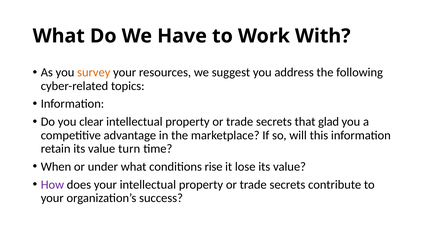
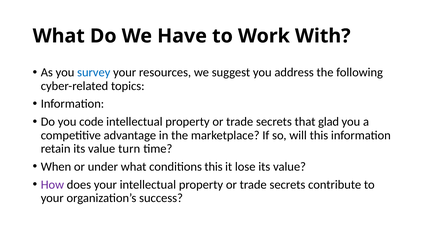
survey colour: orange -> blue (94, 73)
clear: clear -> code (91, 122)
conditions rise: rise -> this (214, 167)
